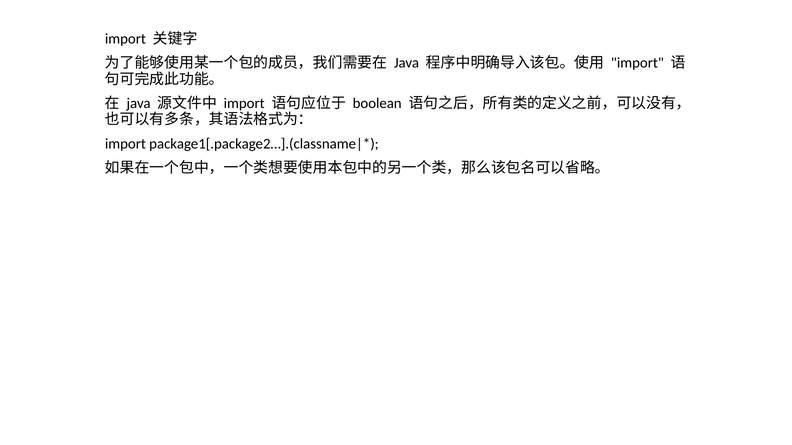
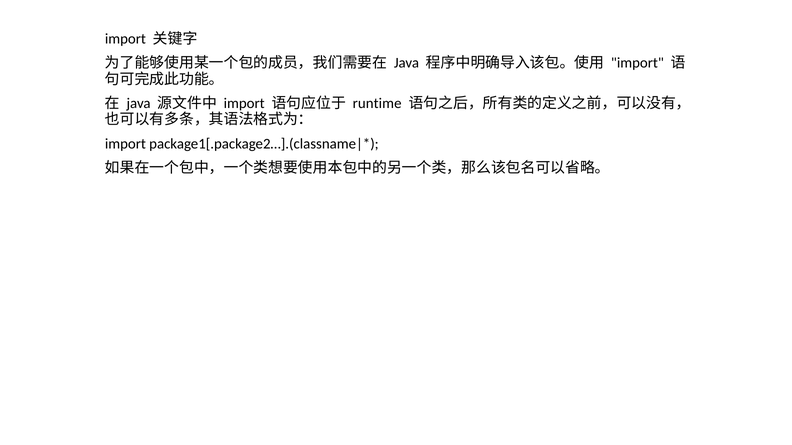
boolean: boolean -> runtime (377, 103)
